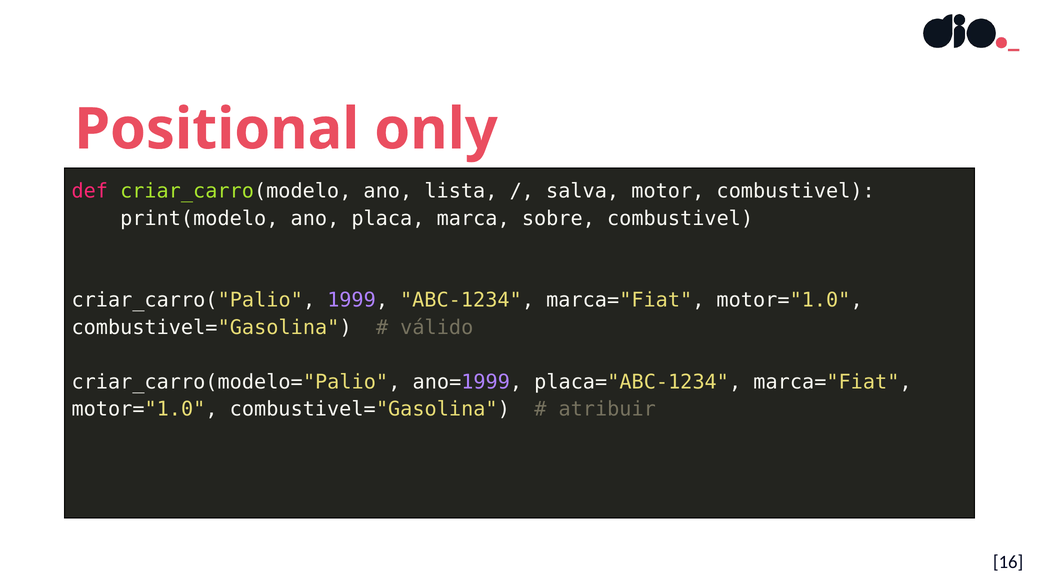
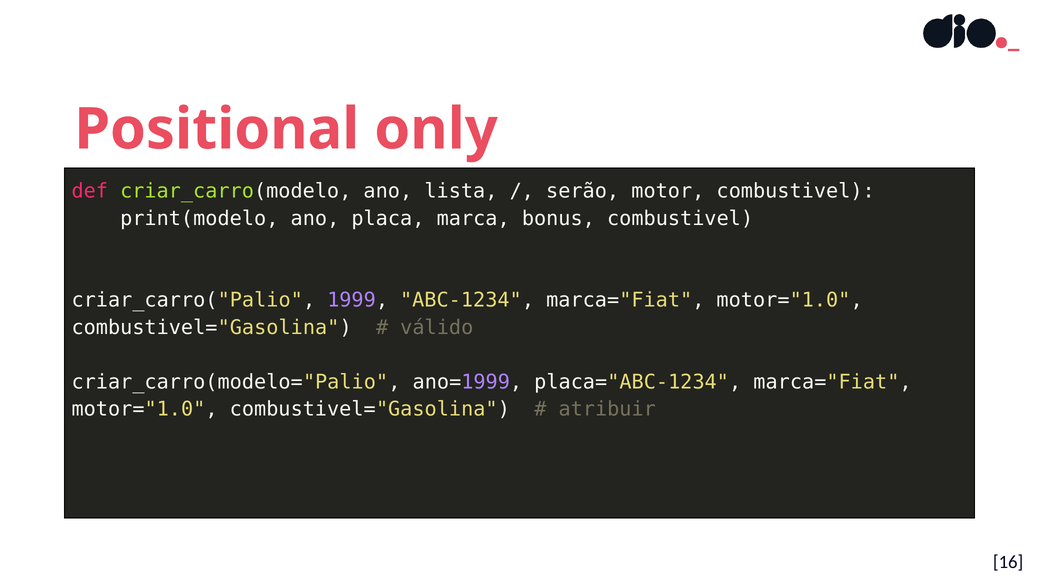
salva: salva -> serão (583, 191)
sobre: sobre -> bonus (558, 218)
